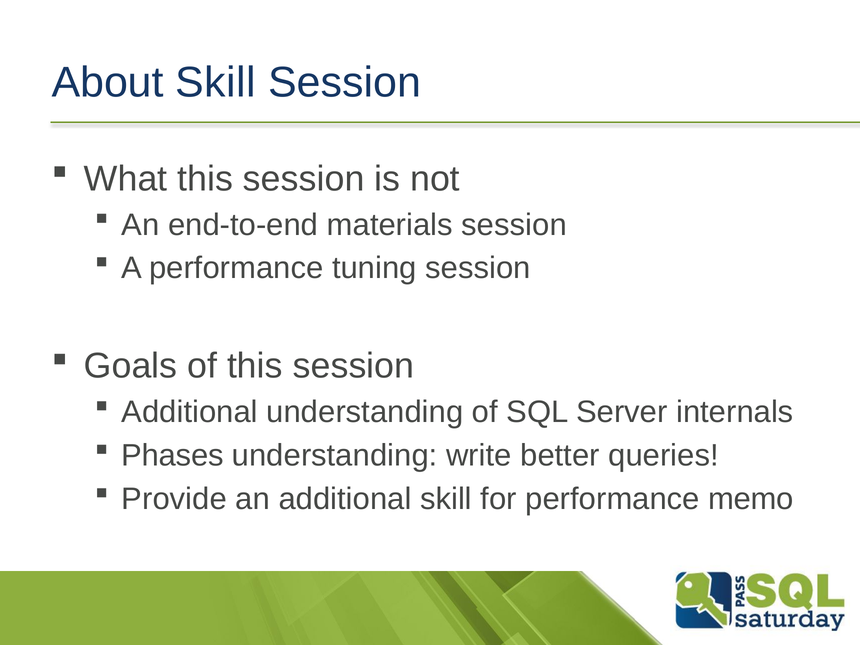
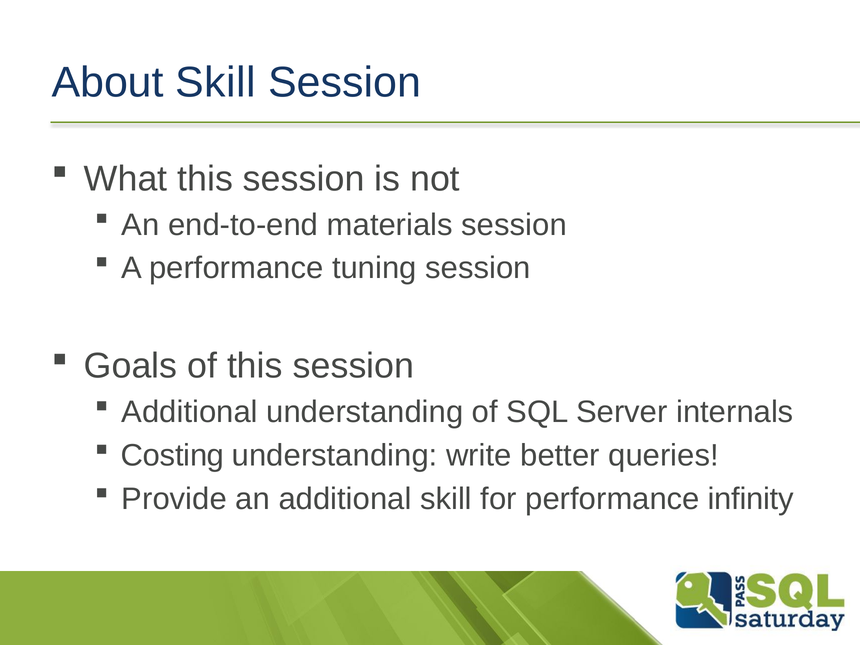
Phases: Phases -> Costing (173, 455)
memo: memo -> infinity (751, 499)
